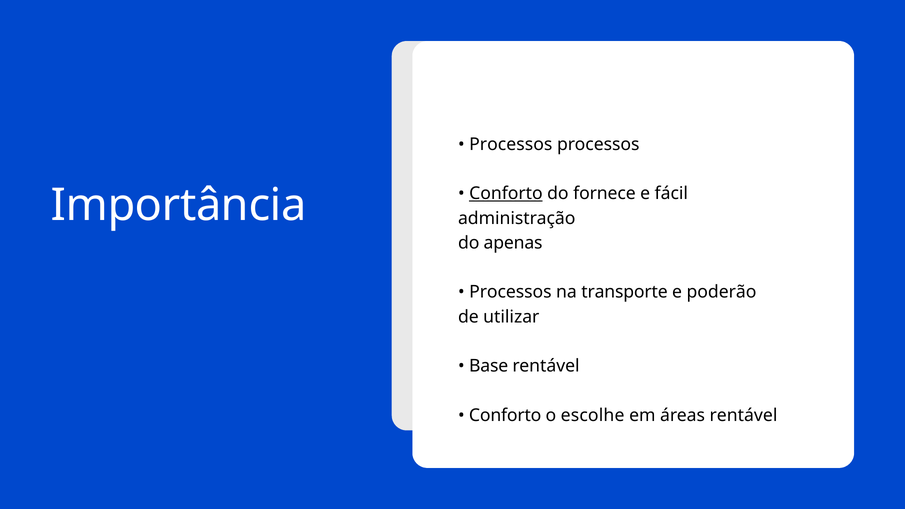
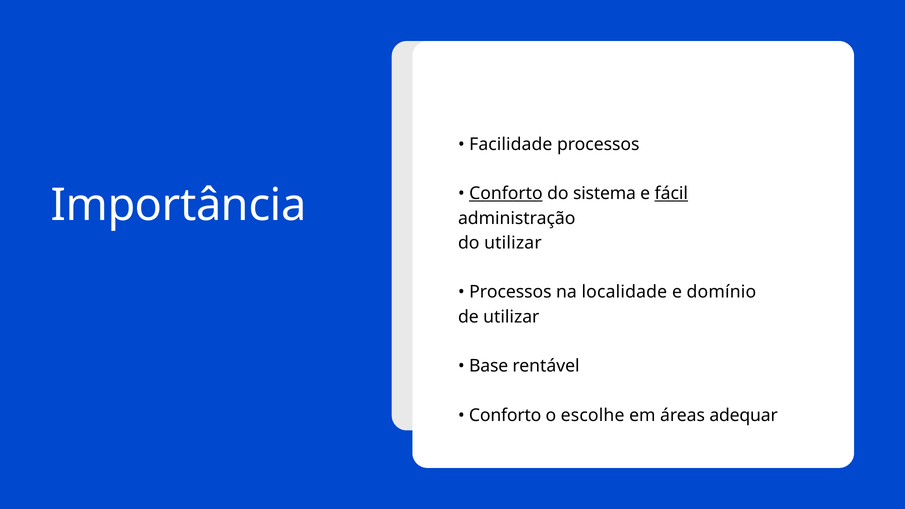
Processos: Processos -> Facilidade (511, 144)
fornece: fornece -> sistema (604, 194)
fácil underline: none -> present (671, 194)
do apenas: apenas -> utilizar (513, 243)
transporte: transporte -> localidade (624, 292)
poderão: poderão -> domínio (721, 292)
áreas rentável: rentável -> adequar (744, 415)
